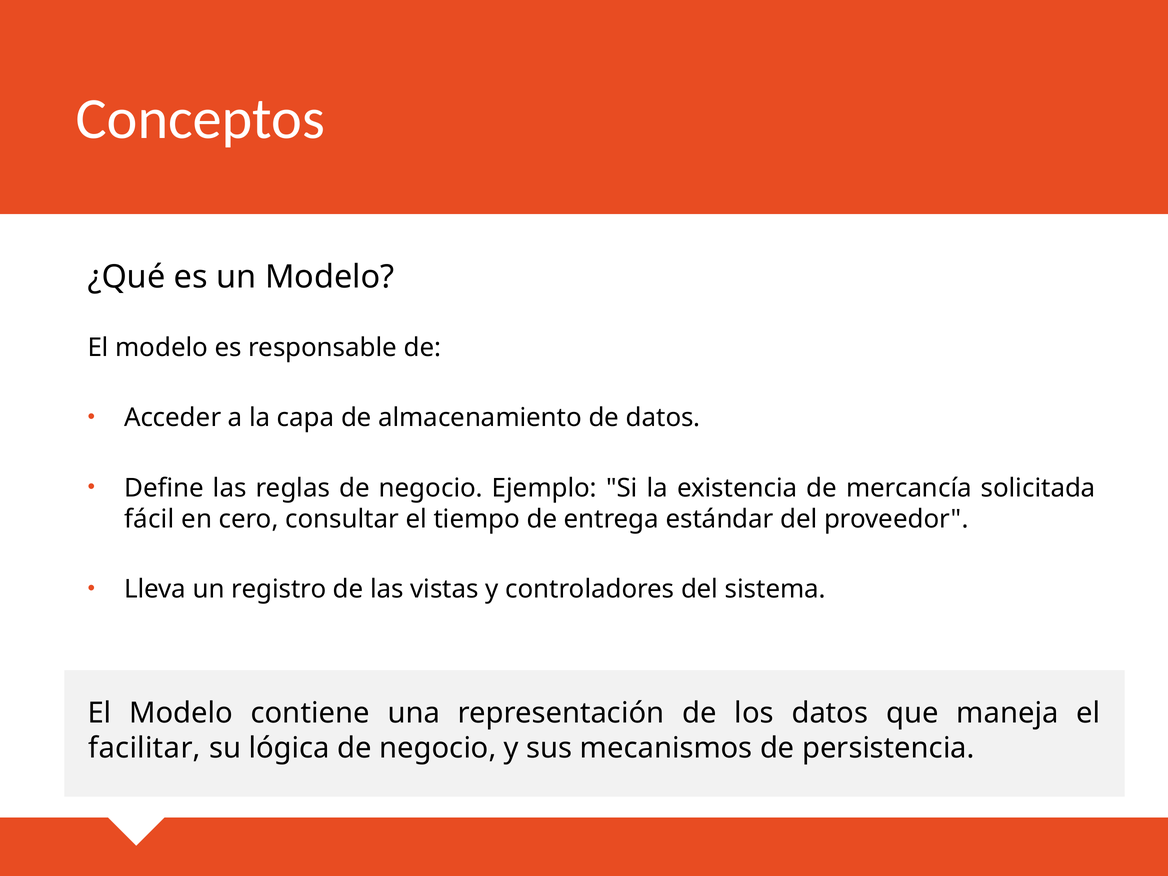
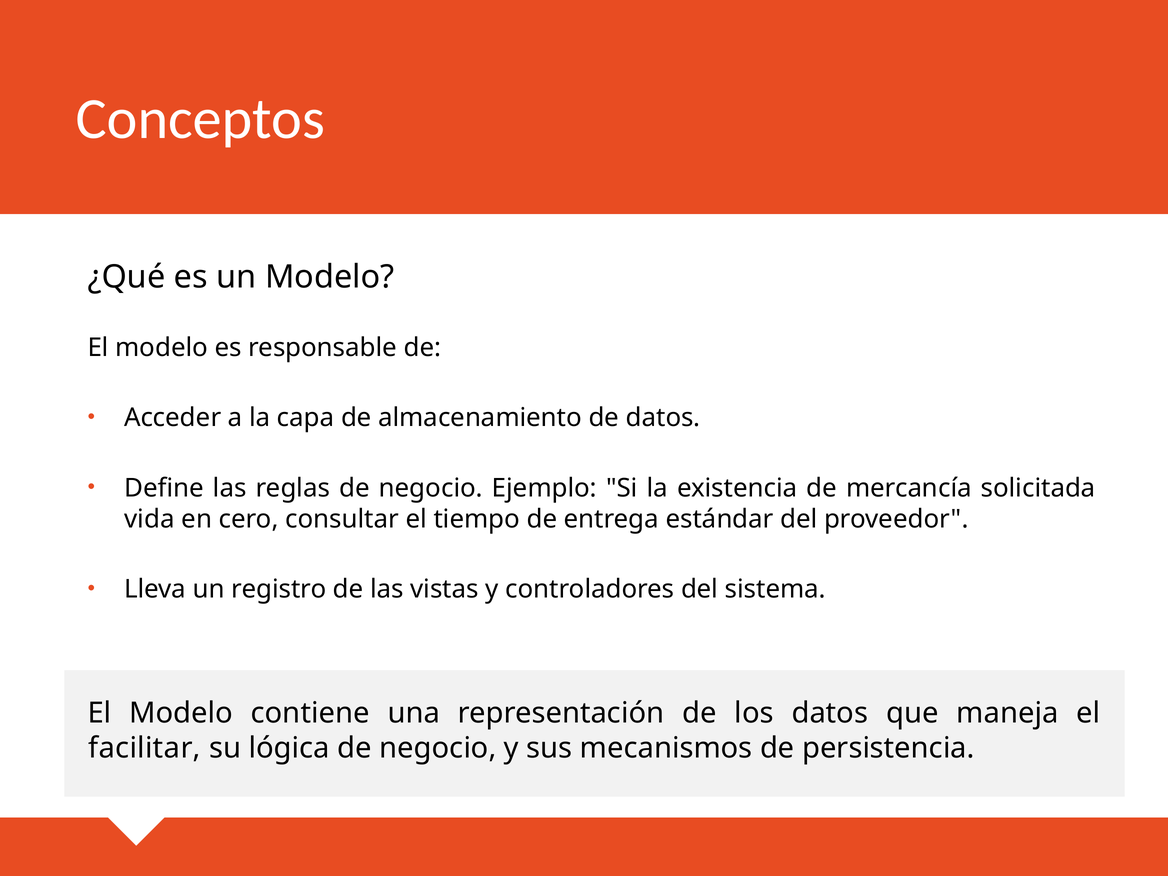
fácil: fácil -> vida (149, 519)
